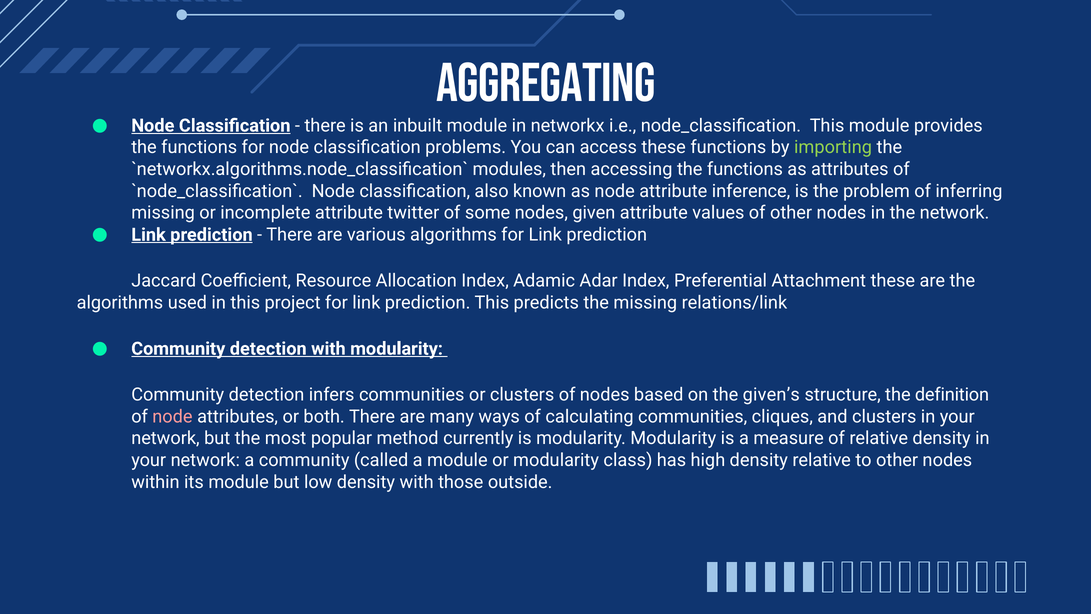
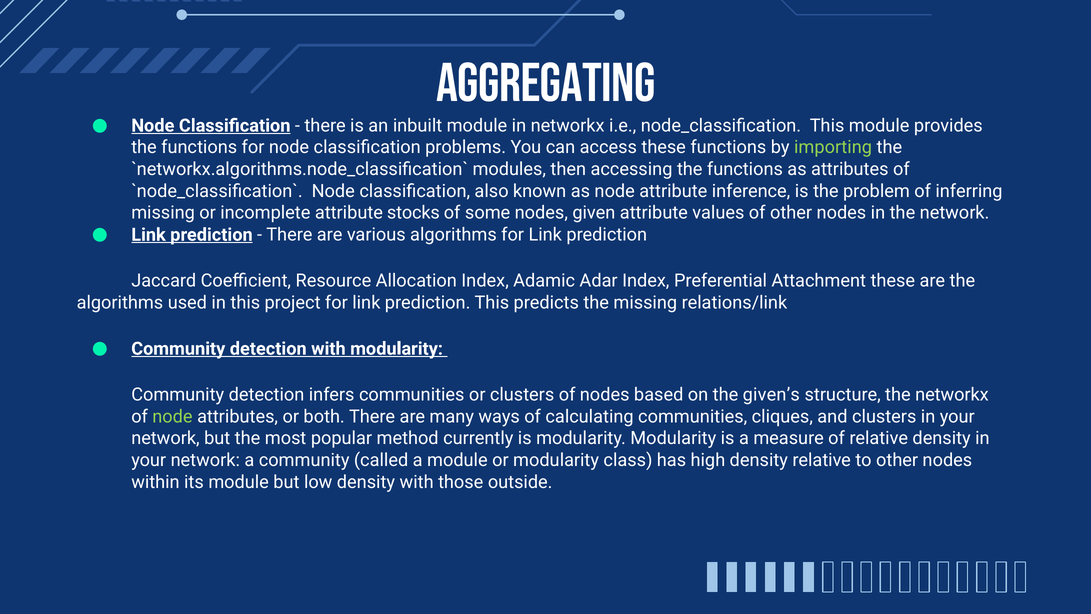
twitter: twitter -> stocks (413, 213)
the definition: definition -> networkx (952, 395)
node colour: pink -> light green (172, 416)
